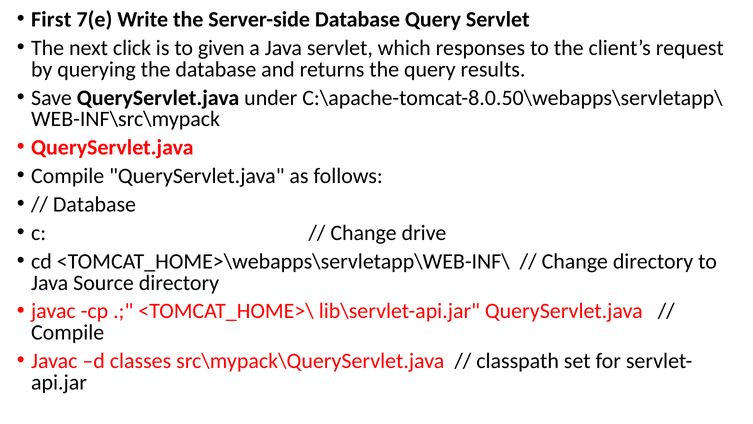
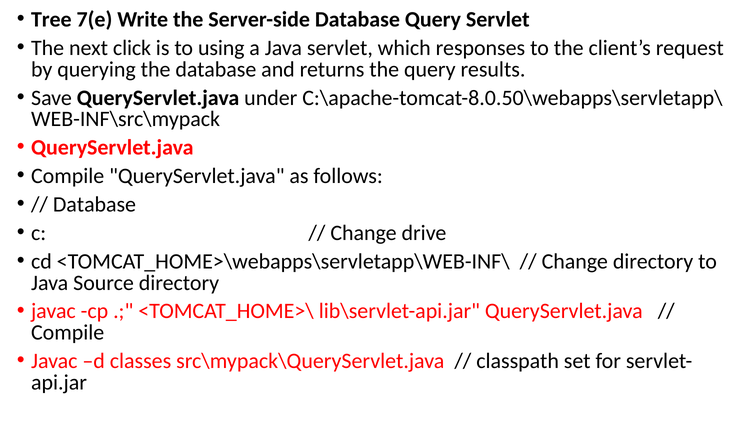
First: First -> Tree (51, 19)
given: given -> using (221, 48)
